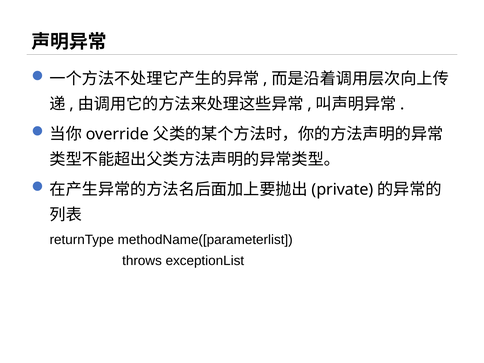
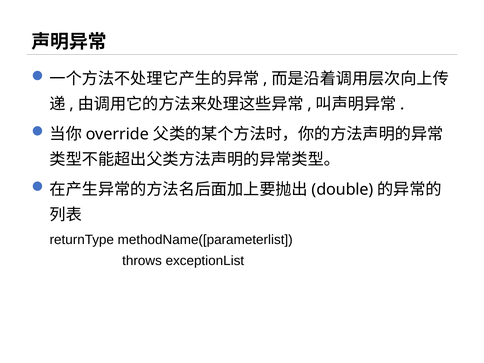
private: private -> double (343, 190)
